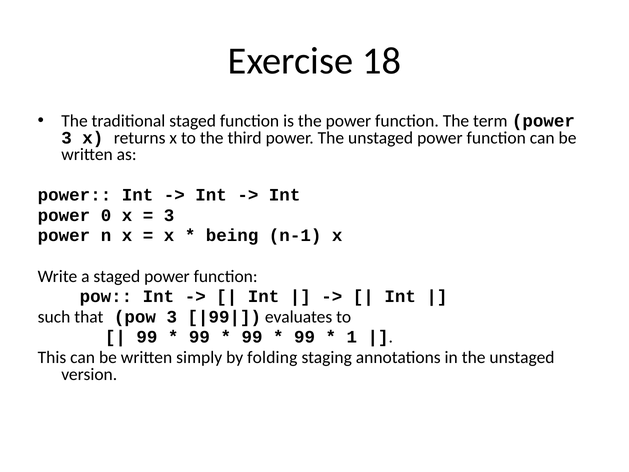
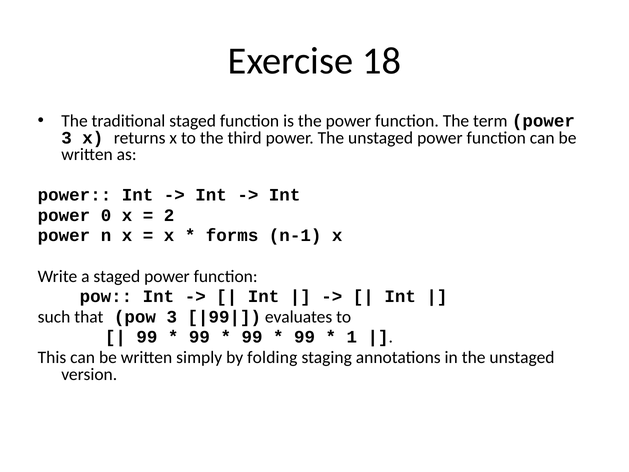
3: 3 -> 2 (169, 215)
being: being -> forms (232, 236)
